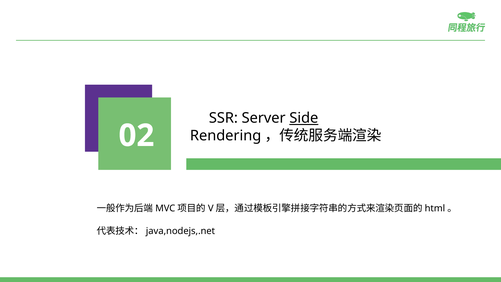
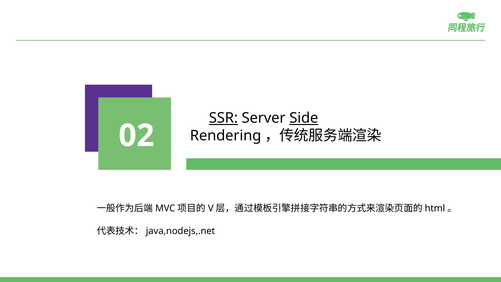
SSR underline: none -> present (223, 118)
